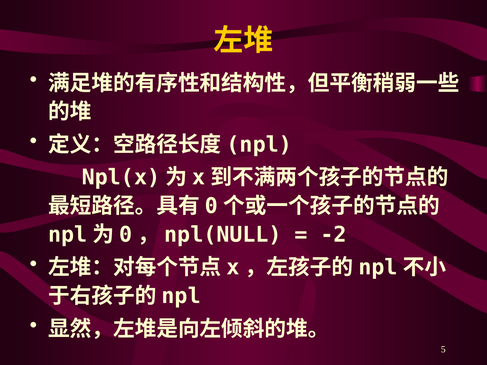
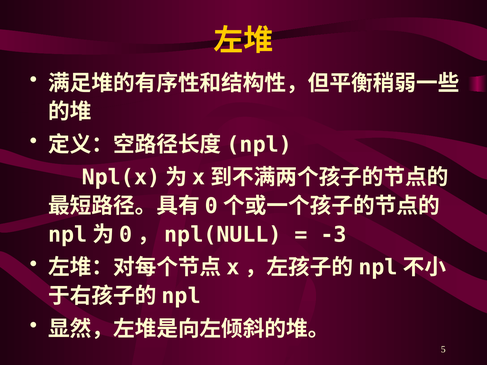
-2: -2 -> -3 (334, 235)
